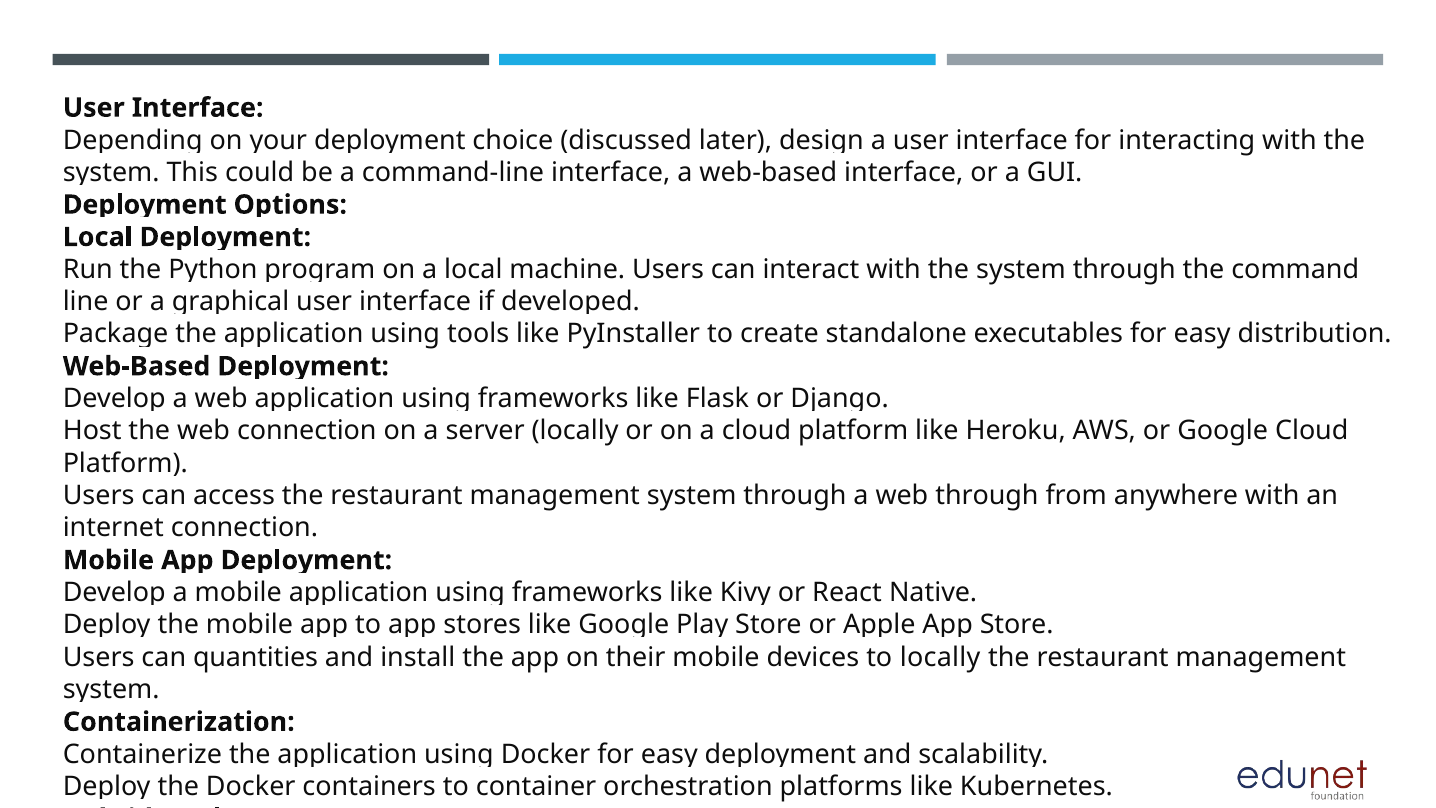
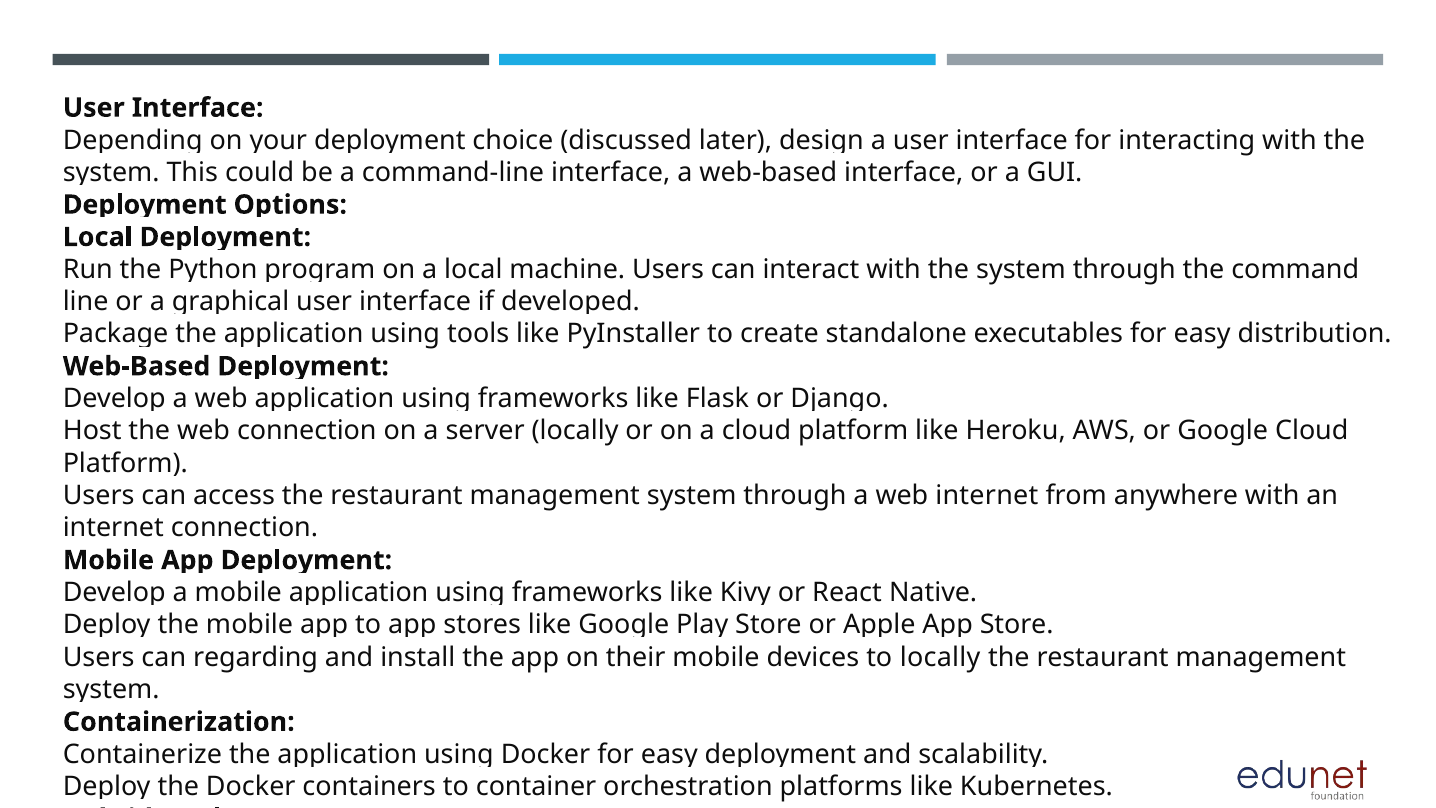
web through: through -> internet (987, 496)
quantities: quantities -> regarding (255, 657)
